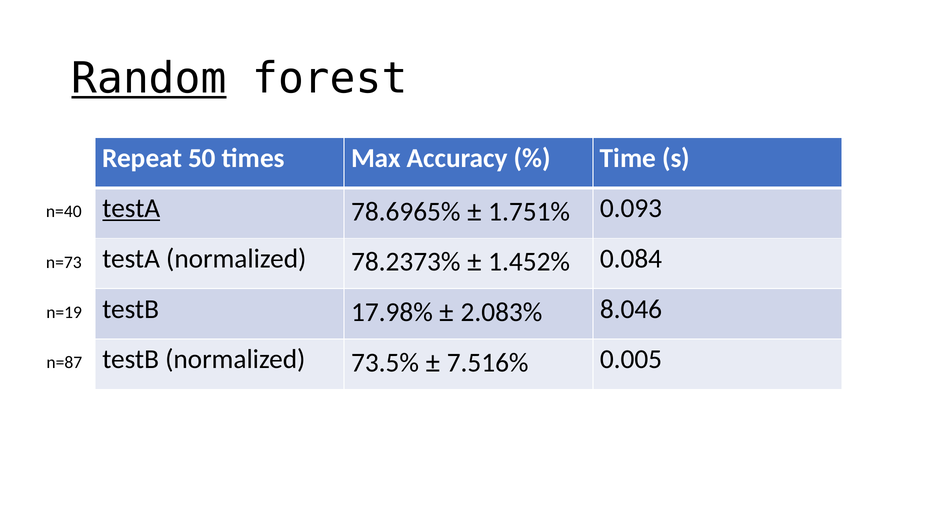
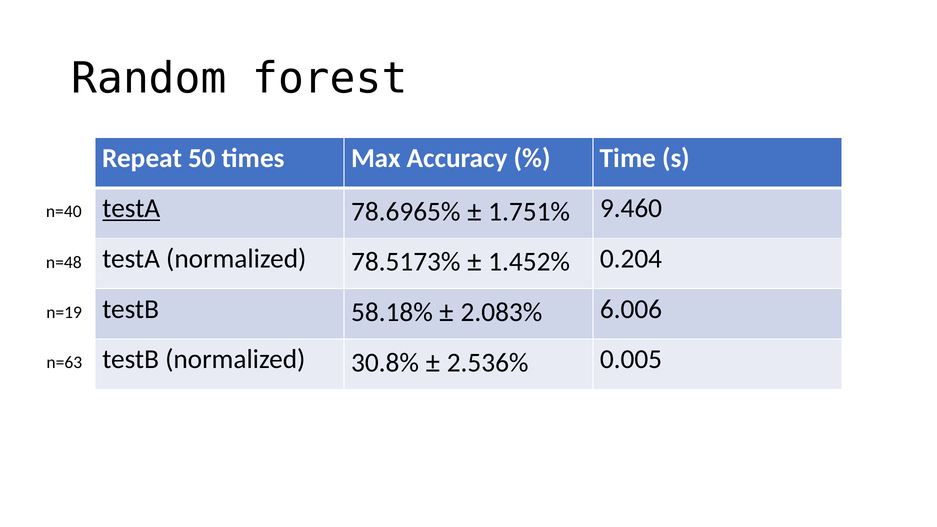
Random underline: present -> none (149, 79)
0.093: 0.093 -> 9.460 (631, 208)
78.2373%: 78.2373% -> 78.5173% (406, 262)
0.084: 0.084 -> 0.204 (631, 259)
n=73: n=73 -> n=48 (64, 263)
17.98%: 17.98% -> 58.18% (392, 312)
8.046: 8.046 -> 6.006 (631, 309)
73.5%: 73.5% -> 30.8% (385, 363)
7.516%: 7.516% -> 2.536% (488, 363)
n=87: n=87 -> n=63 (64, 363)
